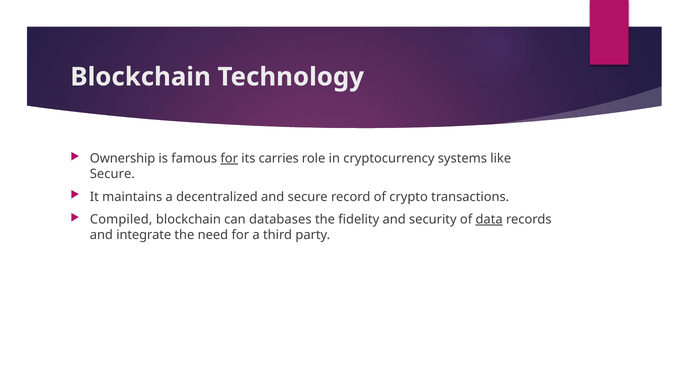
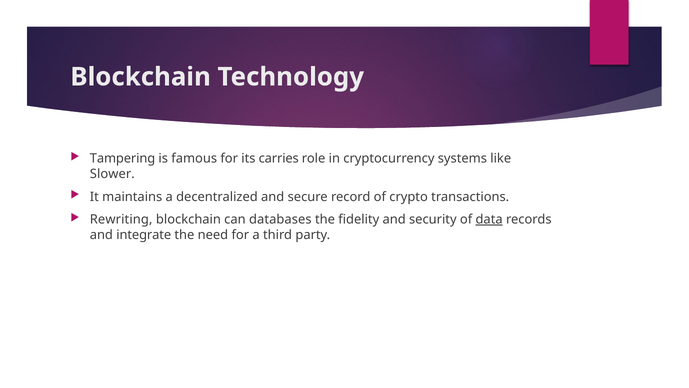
Ownership: Ownership -> Tampering (123, 158)
for underline: present -> none (229, 158)
Secure: Secure -> Slower (112, 174)
Compiled: Compiled -> Rewriting (121, 219)
